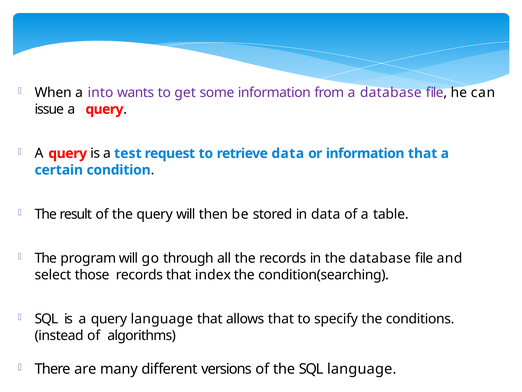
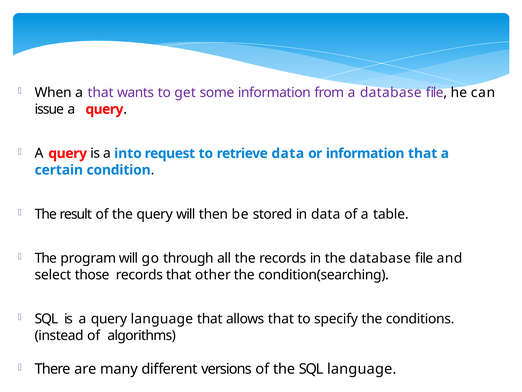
a into: into -> that (101, 93)
test: test -> into (128, 153)
index: index -> other (213, 274)
